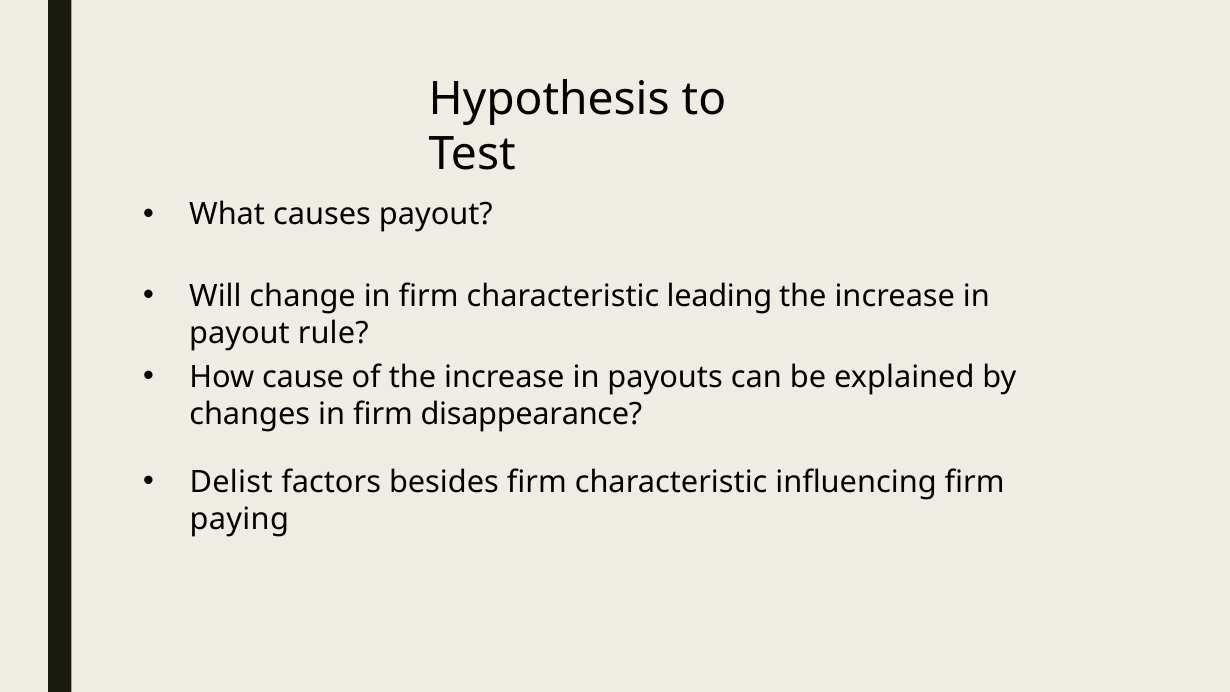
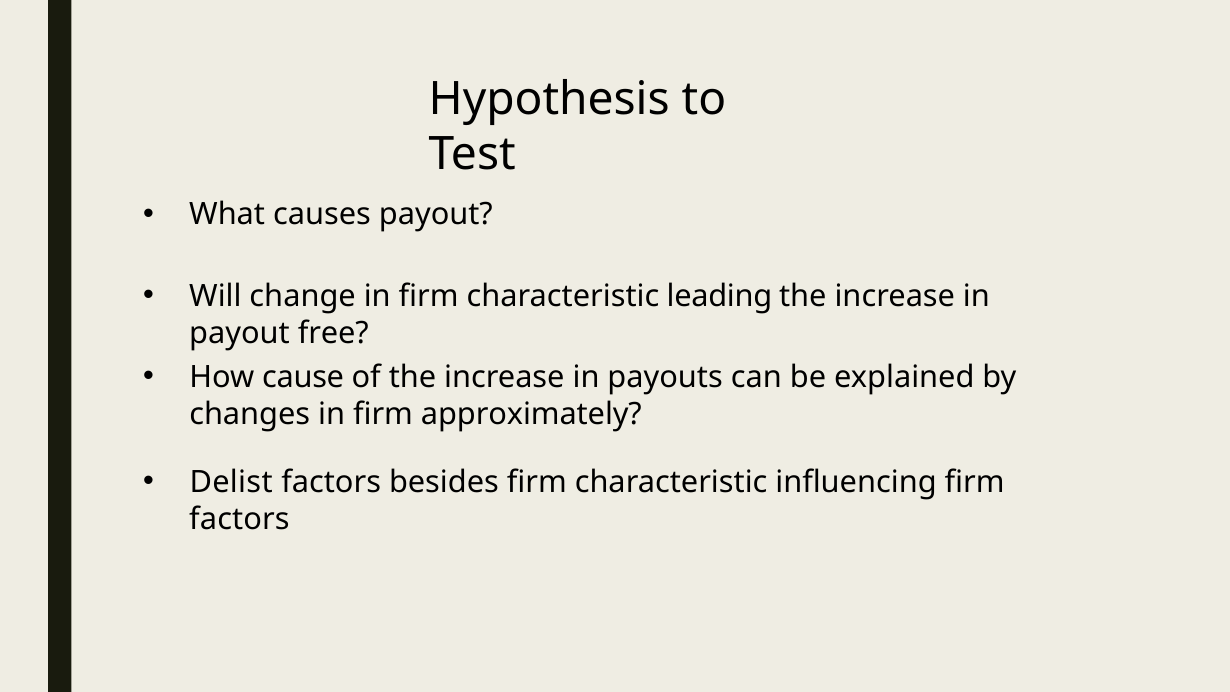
rule: rule -> free (333, 333)
disappearance: disappearance -> approximately (531, 414)
paying: paying -> factors (239, 519)
